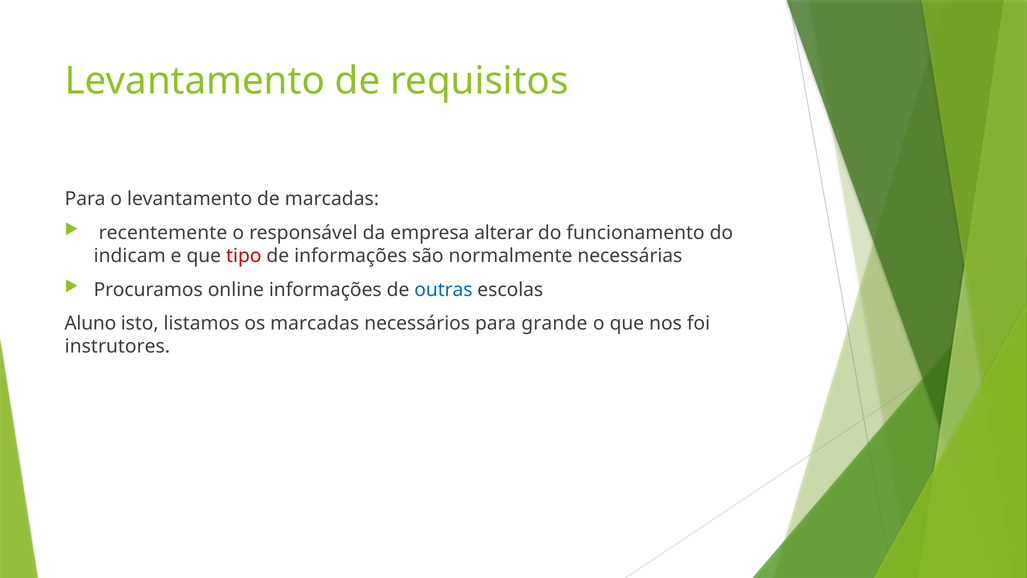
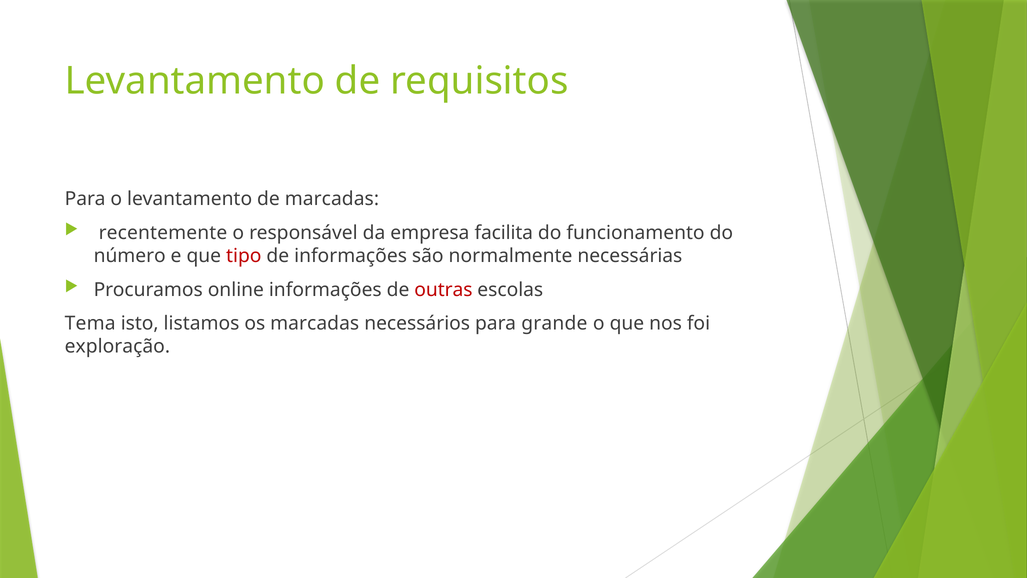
alterar: alterar -> facilita (504, 233)
indicam: indicam -> número (130, 256)
outras colour: blue -> red (443, 289)
Aluno: Aluno -> Tema (90, 323)
instrutores: instrutores -> exploração (117, 346)
